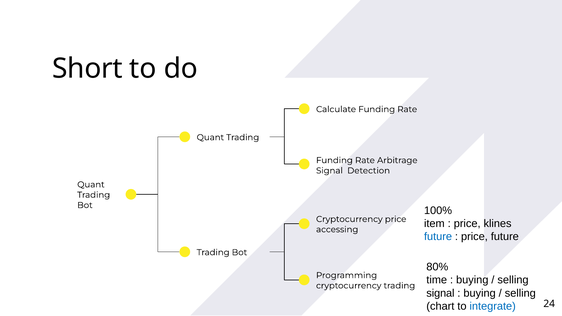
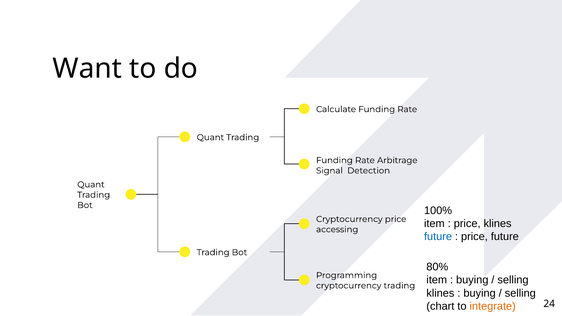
Short: Short -> Want (87, 69)
time: time -> item (437, 280)
signal: signal -> klines (440, 293)
integrate colour: blue -> orange (493, 306)
